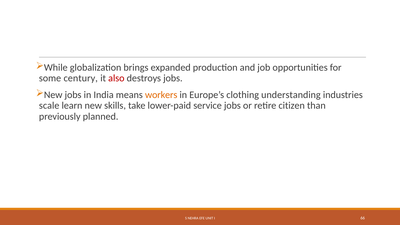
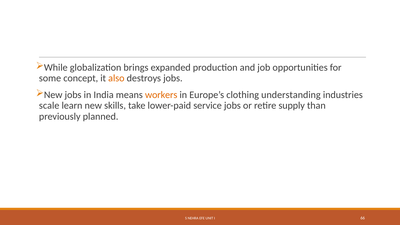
century: century -> concept (81, 78)
also colour: red -> orange (116, 78)
citizen: citizen -> supply (292, 106)
